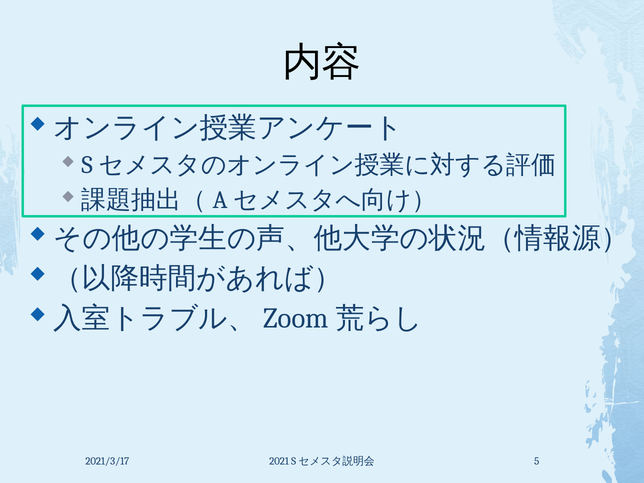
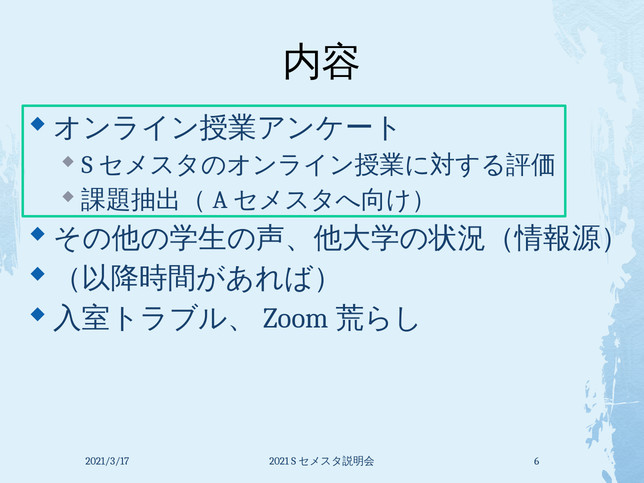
5: 5 -> 6 (537, 461)
